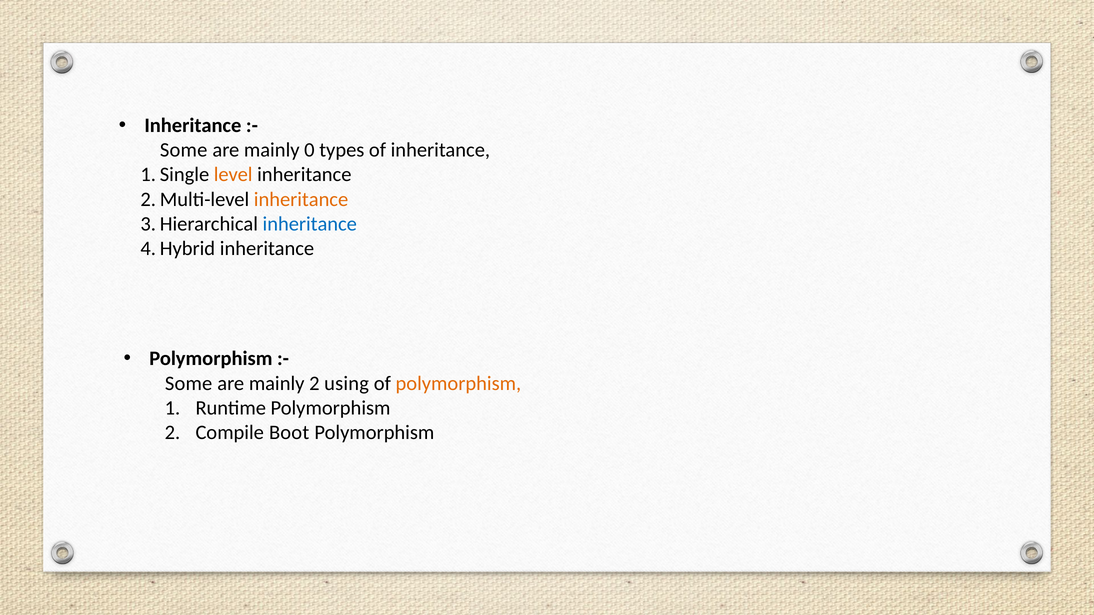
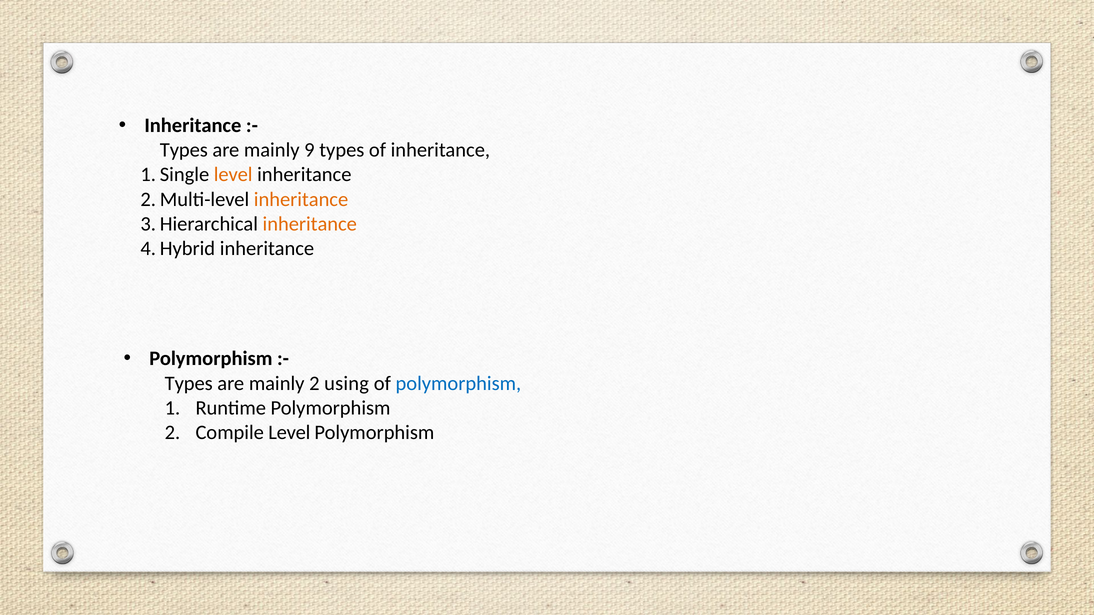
Some: Some -> Types (184, 150)
0: 0 -> 9 (309, 150)
inheritance colour: blue -> orange (310, 224)
Some: Some -> Types (189, 384)
polymorphism colour: orange -> blue (458, 384)
Compile Boot: Boot -> Level (289, 433)
